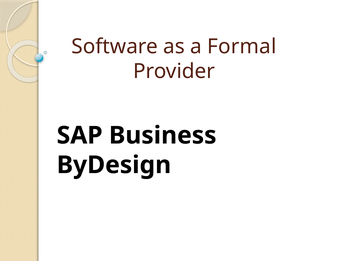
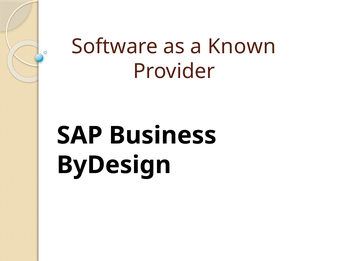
Formal: Formal -> Known (242, 46)
